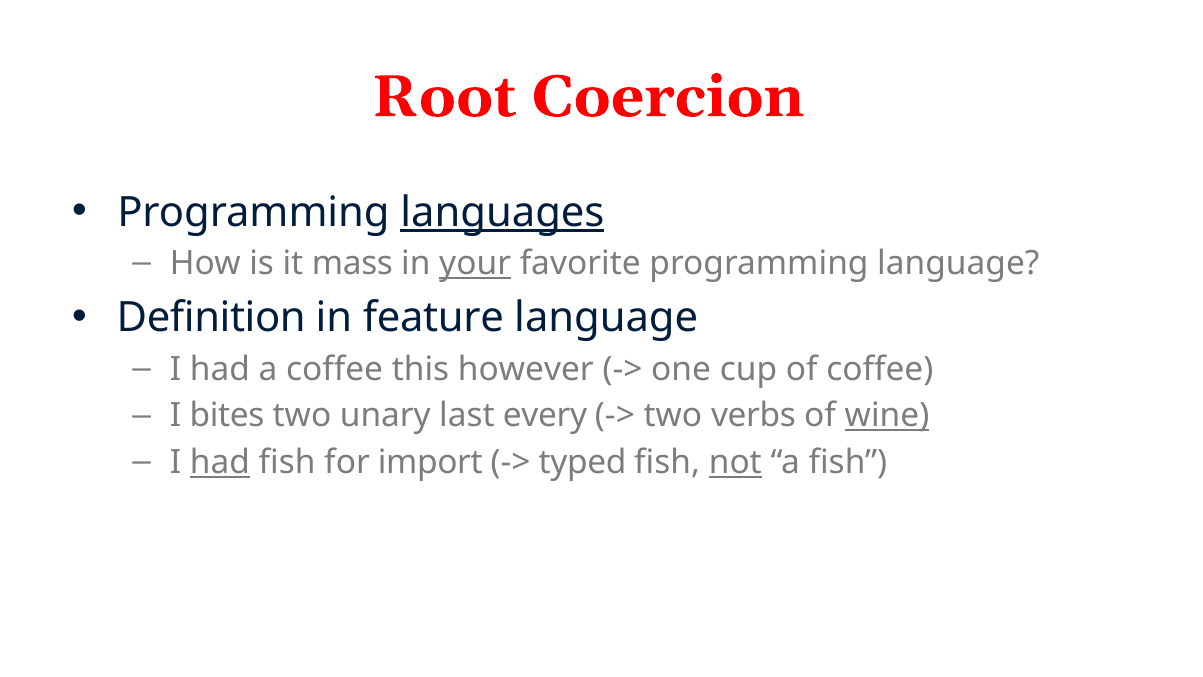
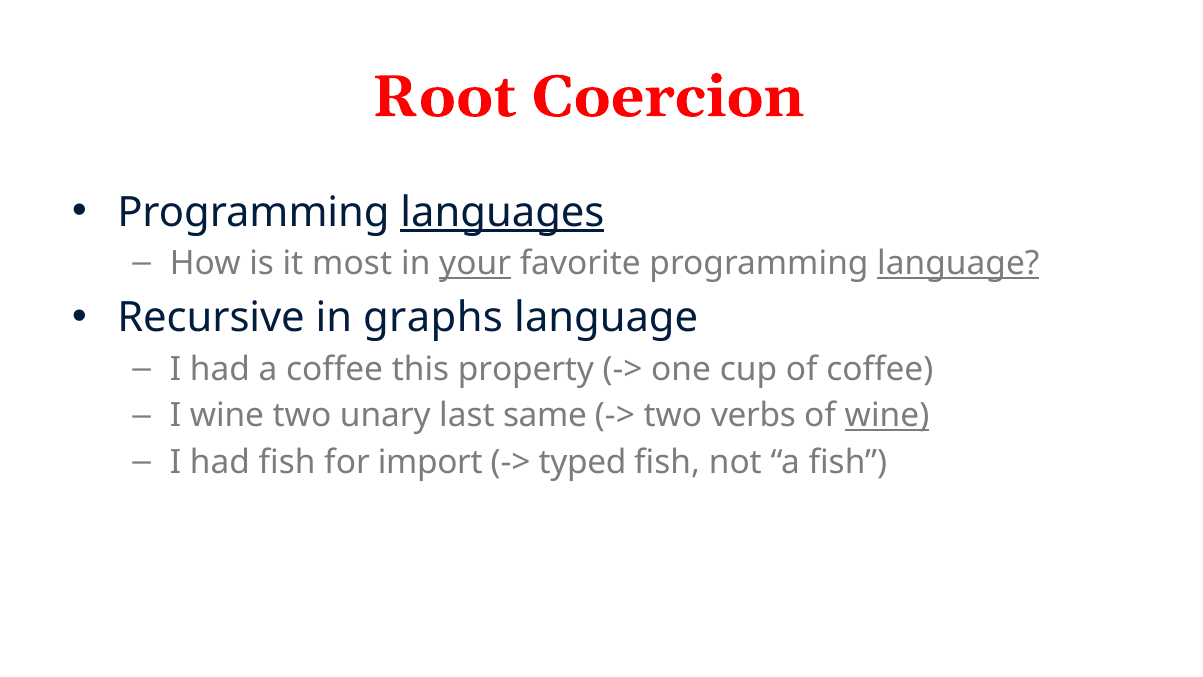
mass: mass -> most (352, 264)
language underline: none -> present (958, 264)
Definition: Definition -> Recursive (211, 318)
feature: feature -> graphs (433, 318)
however: however -> property (526, 369)
I bites: bites -> wine (227, 416)
every: every -> same (545, 416)
had underline: present -> none (220, 462)
not underline: present -> none (735, 462)
